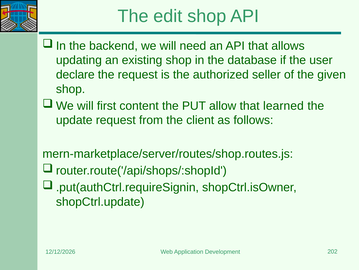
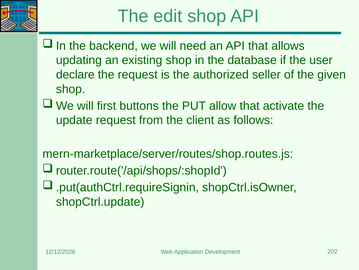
content: content -> buttons (139, 106)
learned: learned -> activate (284, 106)
